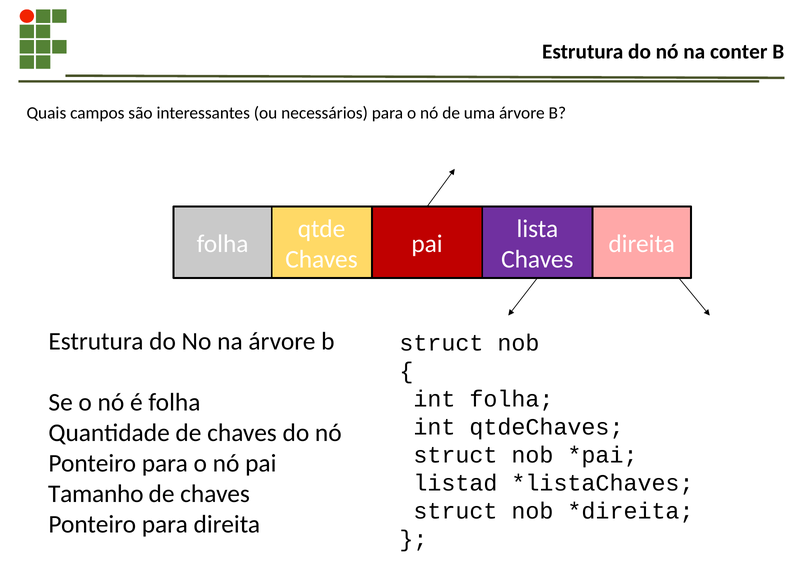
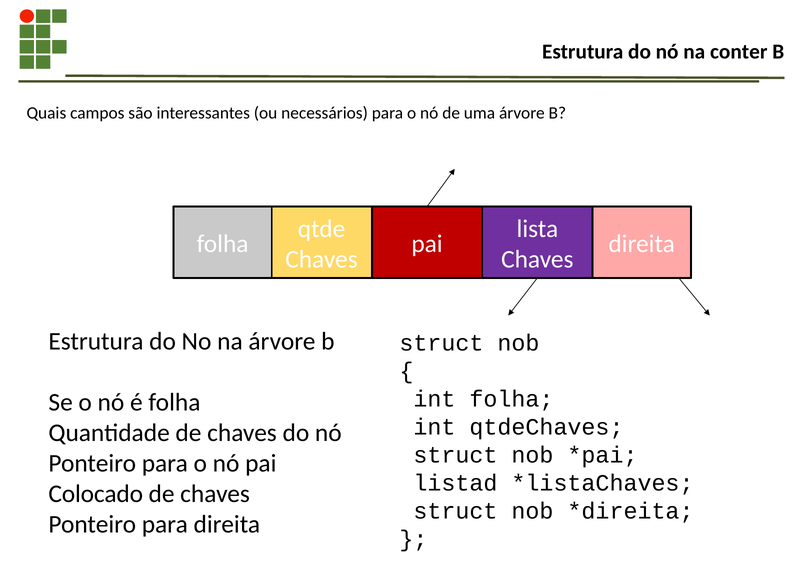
Tamanho: Tamanho -> Colocado (96, 494)
